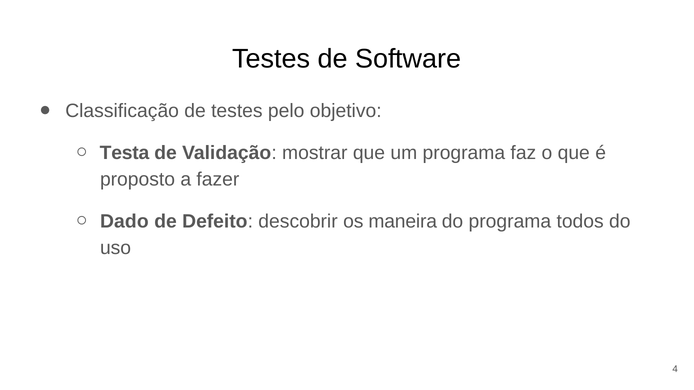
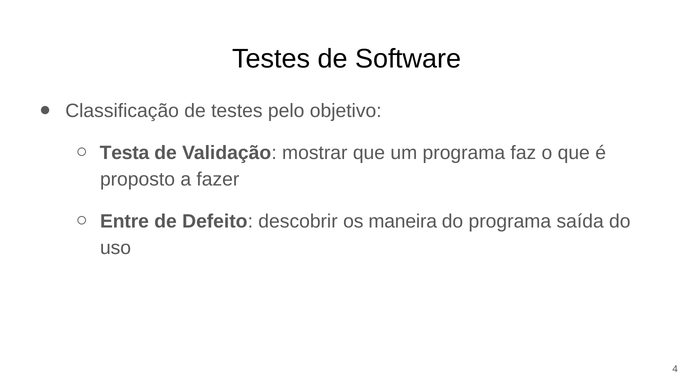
Dado: Dado -> Entre (124, 221)
todos: todos -> saída (580, 221)
